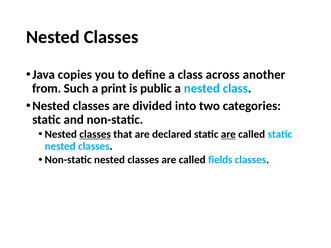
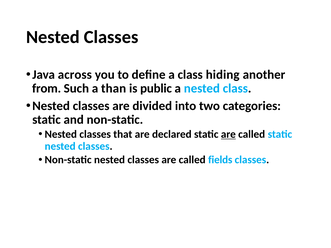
copies: copies -> across (75, 75)
across: across -> hiding (223, 75)
print: print -> than (114, 89)
classes underline: present -> none (95, 134)
